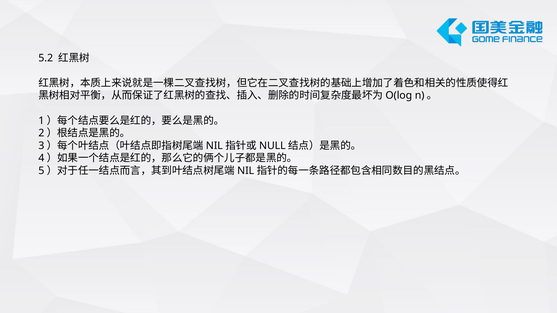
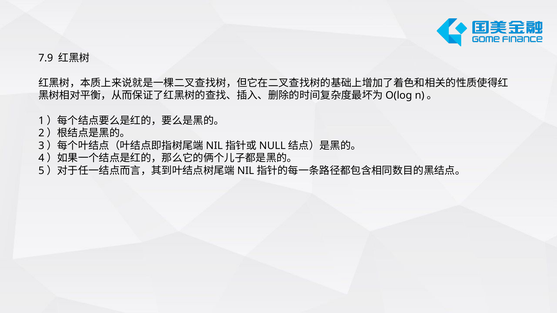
5.2: 5.2 -> 7.9 (46, 58)
